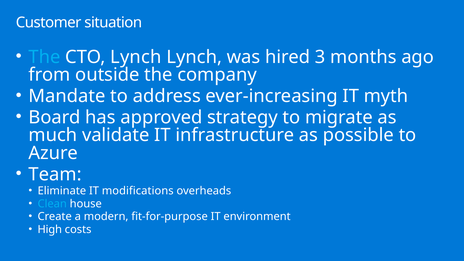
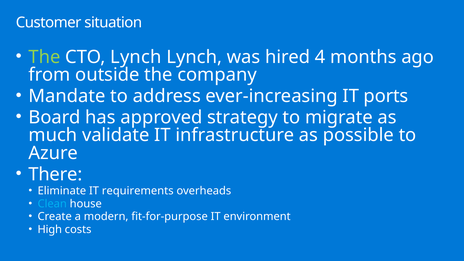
The colour: light blue -> light green (45, 57)
3: 3 -> 4 (320, 57)
myth: myth -> ports (386, 96)
Team: Team -> There (55, 174)
modifications: modifications -> requirements (138, 191)
